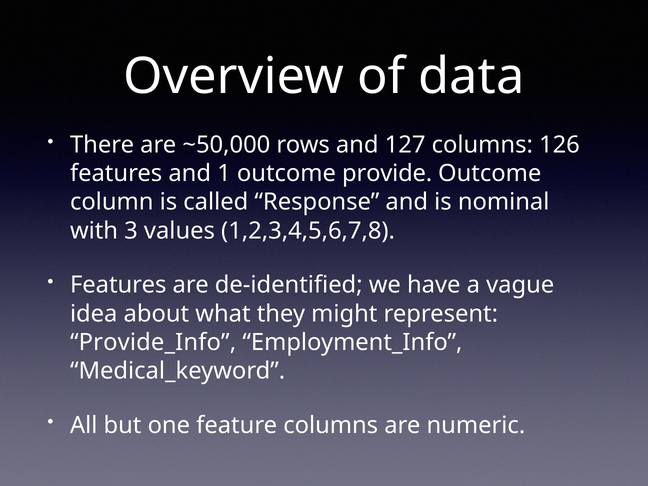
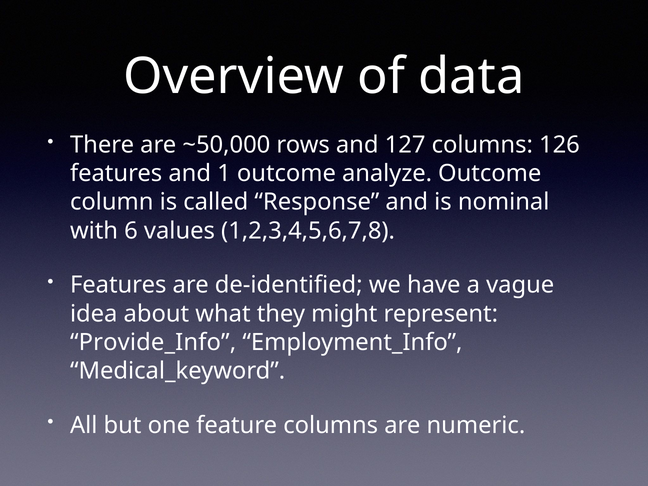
provide: provide -> analyze (387, 174)
3: 3 -> 6 (131, 231)
